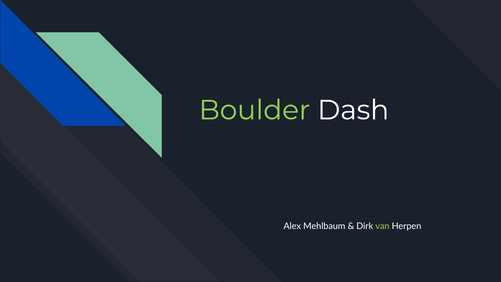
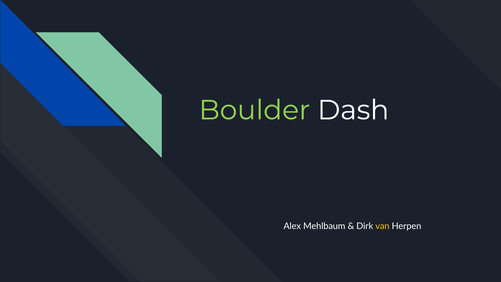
van colour: light green -> yellow (382, 226)
